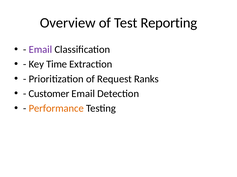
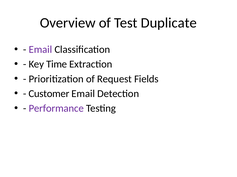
Reporting: Reporting -> Duplicate (169, 23)
Ranks: Ranks -> Fields (146, 79)
Performance colour: orange -> purple (56, 109)
